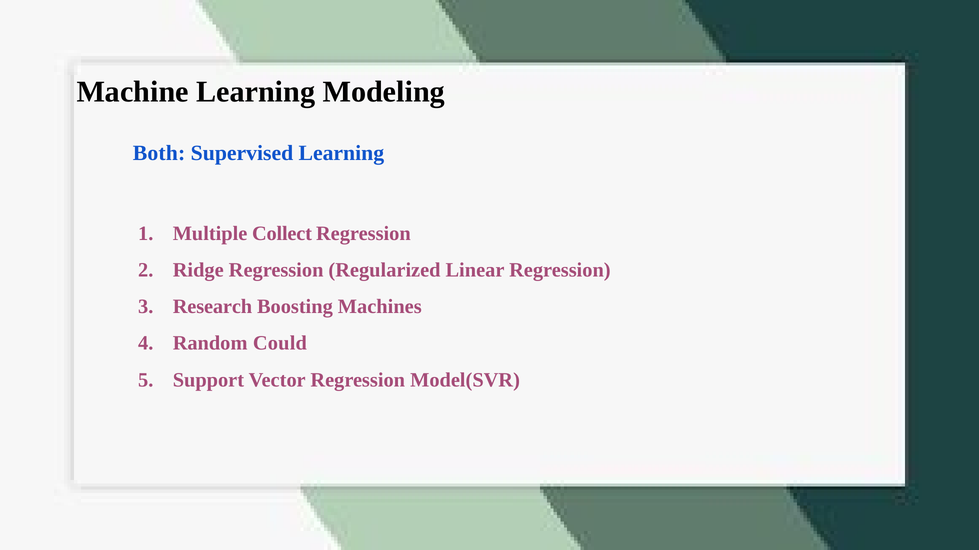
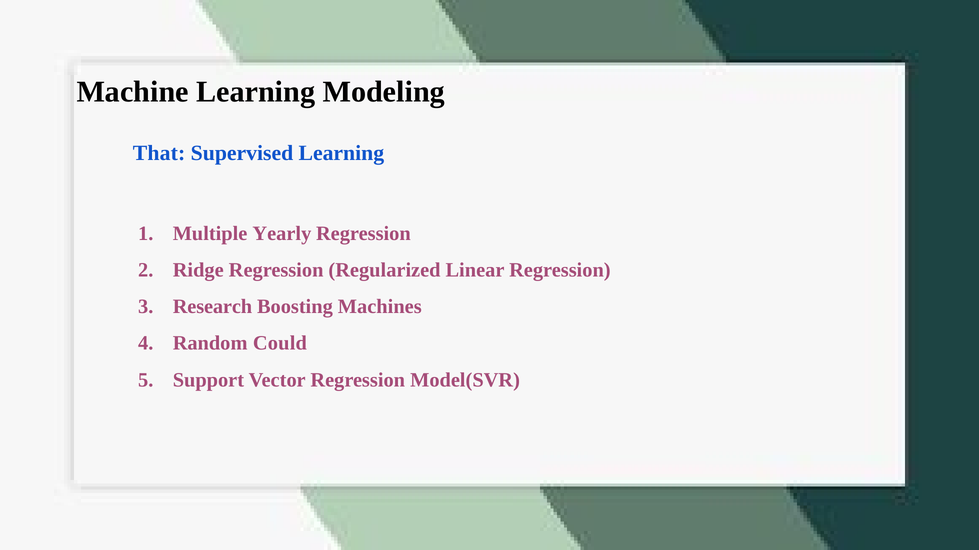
Both: Both -> That (159, 154)
Collect: Collect -> Yearly (282, 234)
